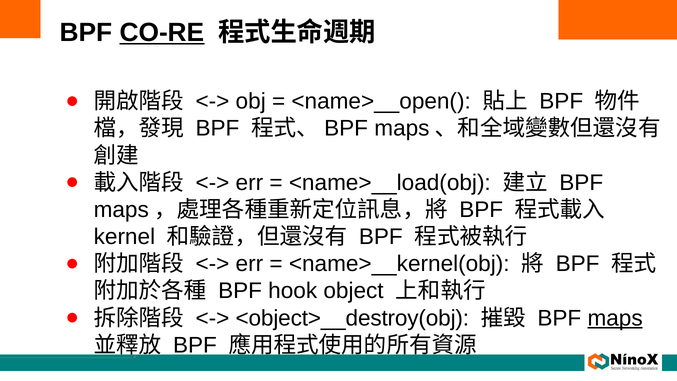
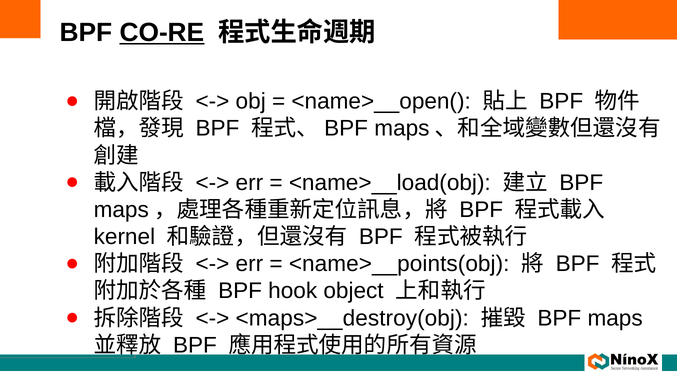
<name>__kernel(obj: <name>__kernel(obj -> <name>__points(obj (399, 264)
<object>__destroy(obj: <object>__destroy(obj -> <maps>__destroy(obj (352, 318)
maps underline: present -> none (615, 318)
